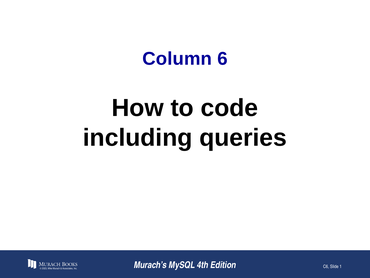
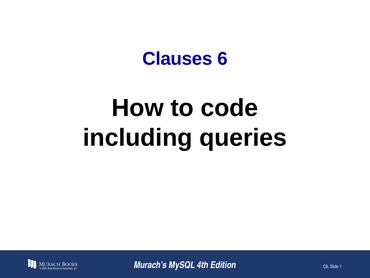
Column: Column -> Clauses (177, 59)
